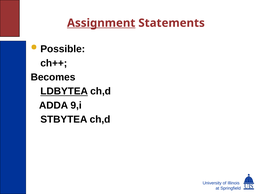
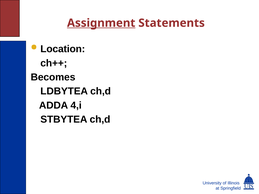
Possible: Possible -> Location (63, 49)
LDBYTEA underline: present -> none (64, 91)
9,i: 9,i -> 4,i (76, 106)
